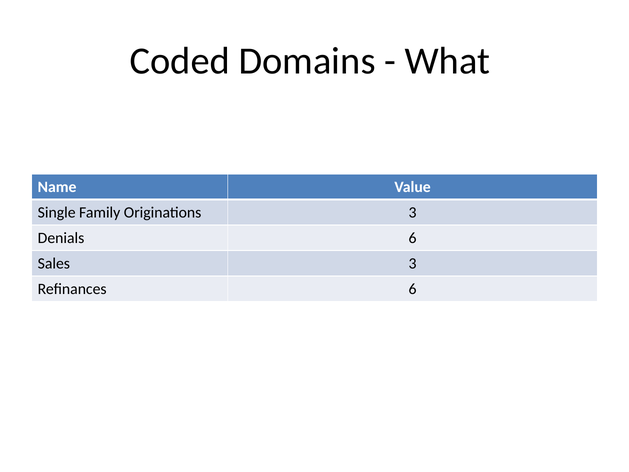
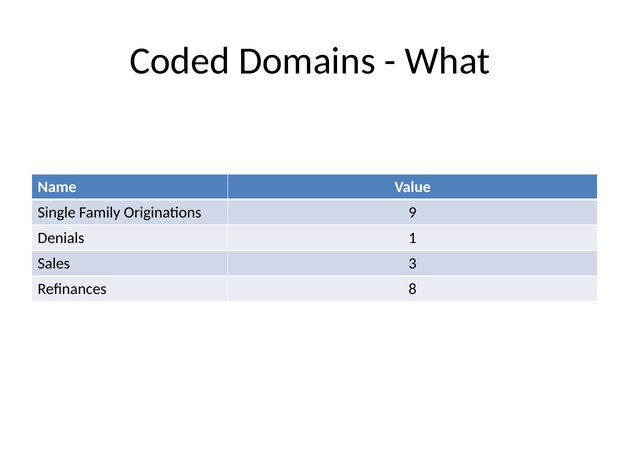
Originations 3: 3 -> 9 (413, 212)
Denials 6: 6 -> 1 (413, 238)
Refinances 6: 6 -> 8 (413, 289)
